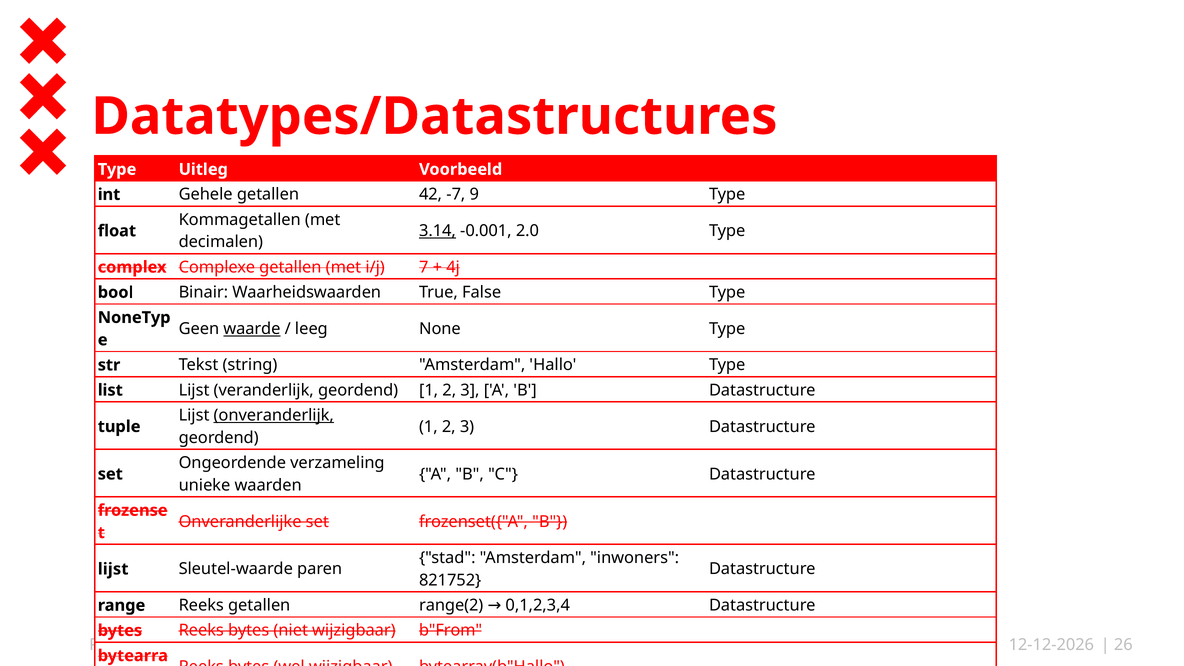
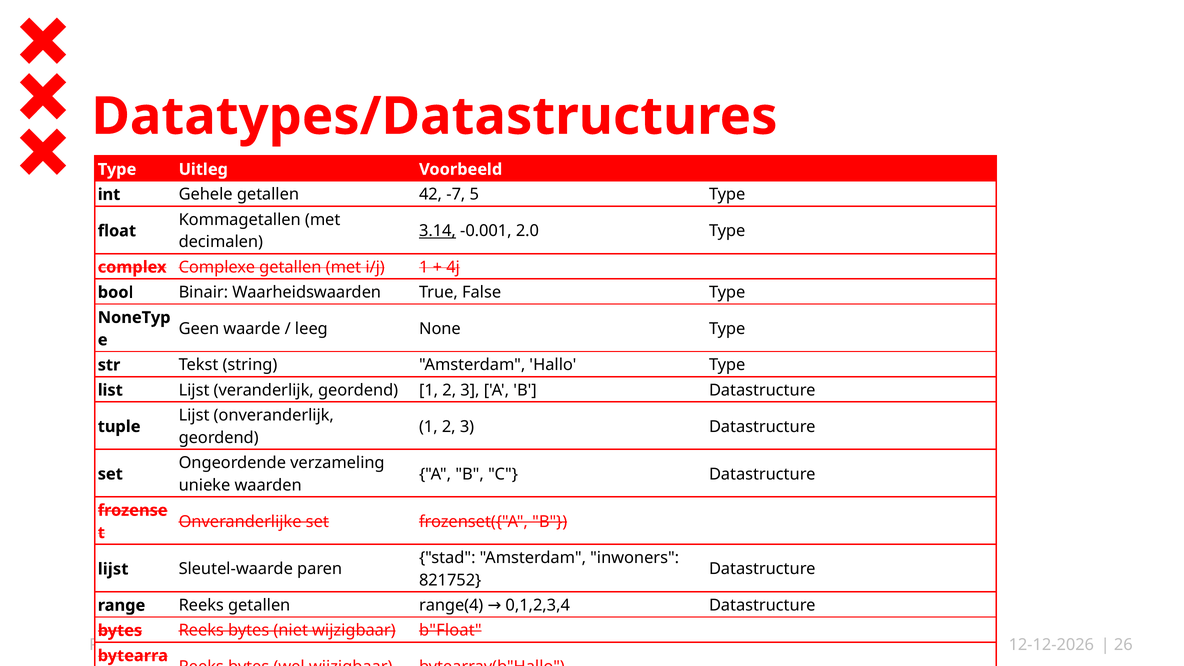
9: 9 -> 5 (474, 195)
i/j 7: 7 -> 1 (424, 267)
waarde underline: present -> none (252, 329)
onveranderlijk underline: present -> none (274, 415)
range(2: range(2 -> range(4 (451, 605)
b"From: b"From -> b"Float (450, 631)
